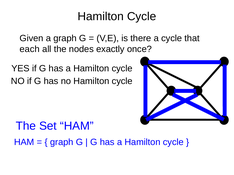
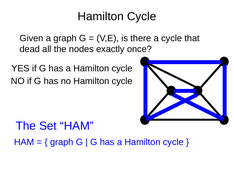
each: each -> dead (30, 49)
